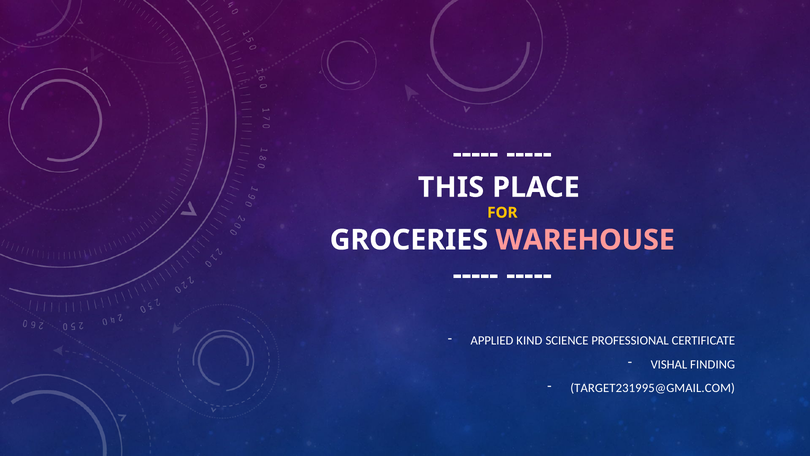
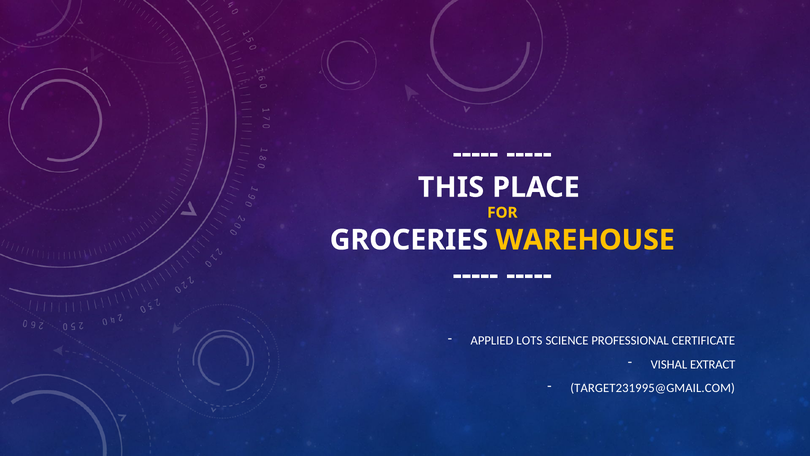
WAREHOUSE colour: pink -> yellow (585, 240)
KIND: KIND -> LOTS (529, 340)
FINDING: FINDING -> EXTRACT (713, 364)
